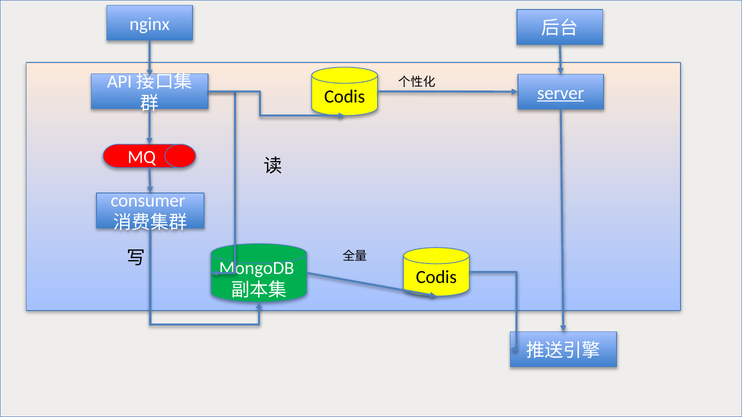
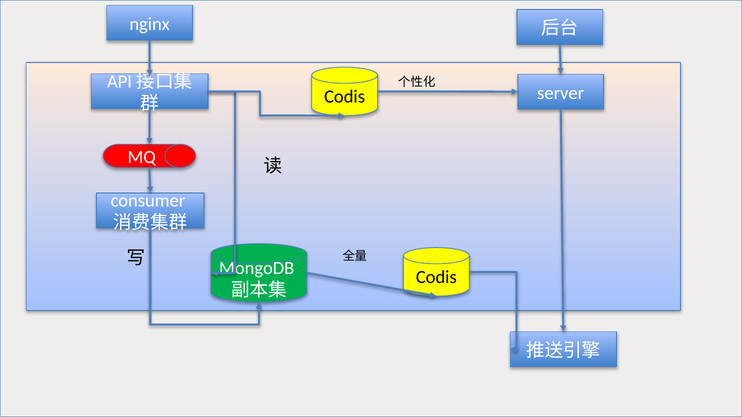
server underline: present -> none (561, 93)
